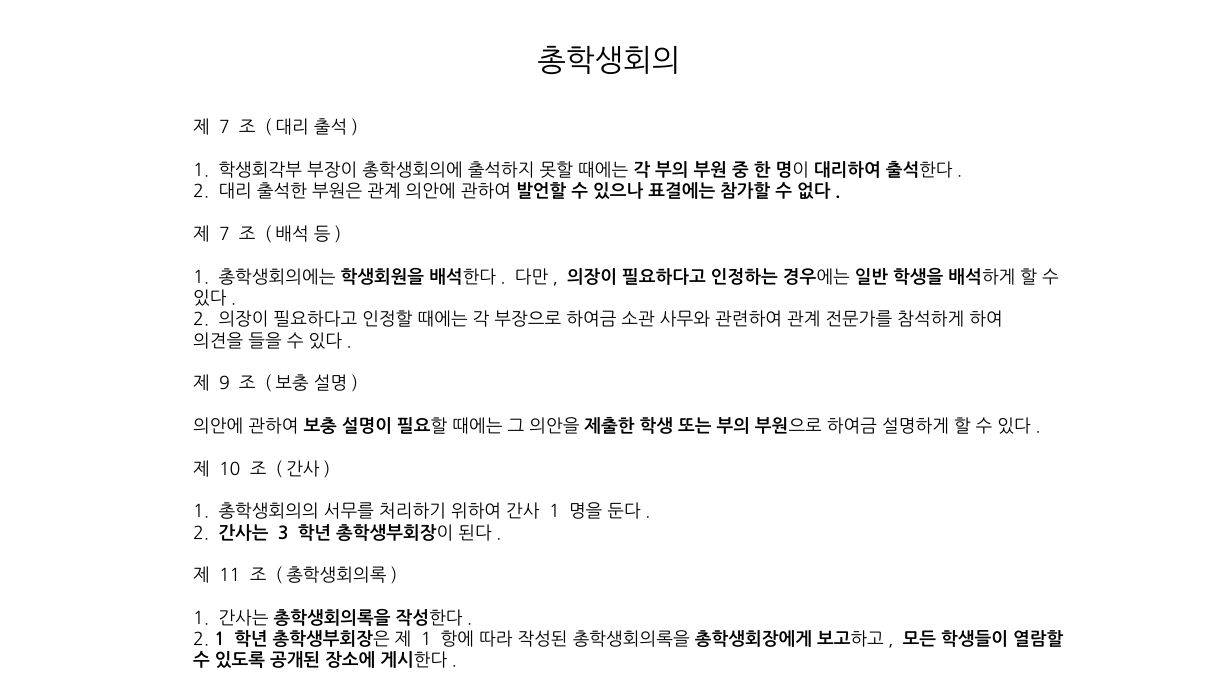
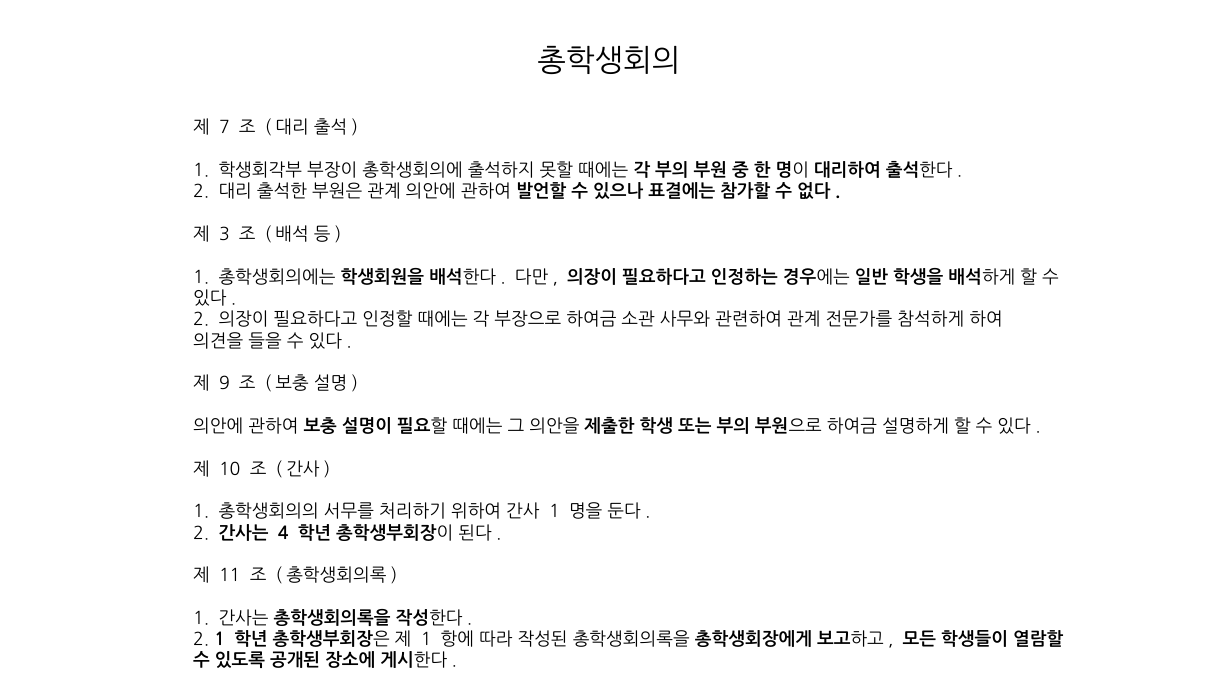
7: 7 -> 3 (224, 235)
3: 3 -> 4 (283, 533)
